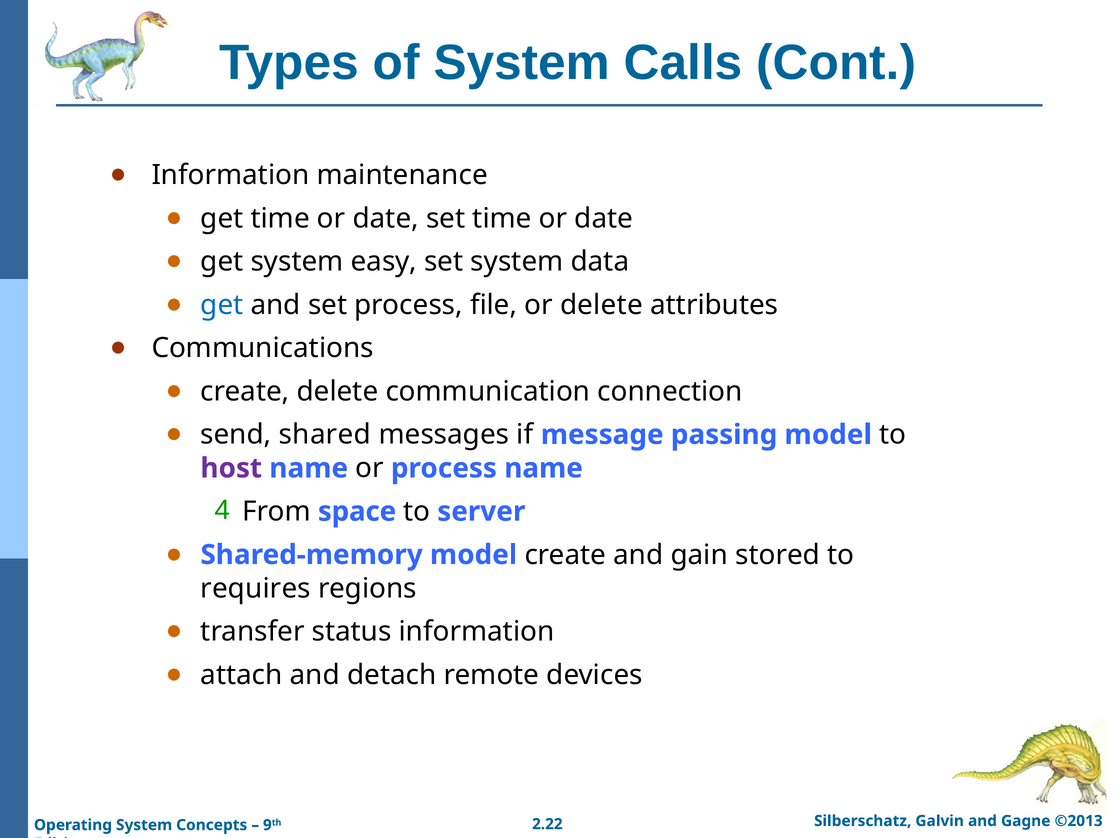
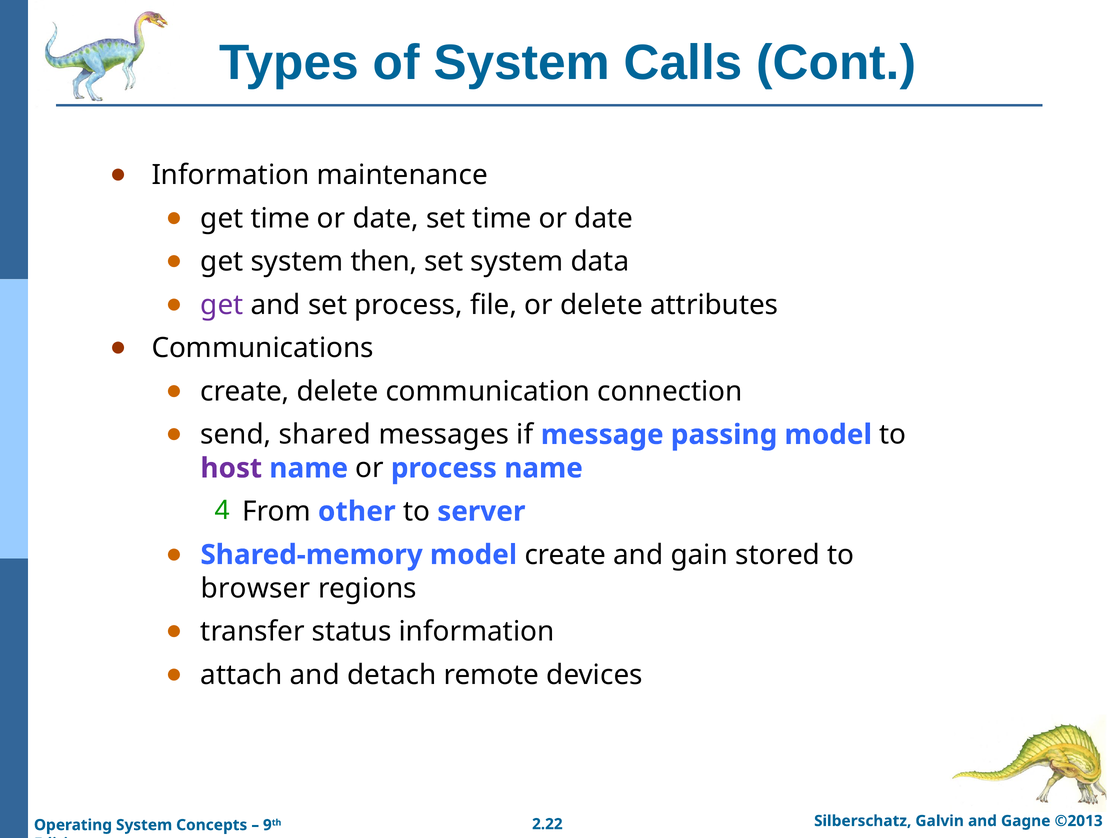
easy: easy -> then (384, 262)
get colour: blue -> purple (222, 305)
space: space -> other (357, 511)
requires: requires -> browser (256, 588)
